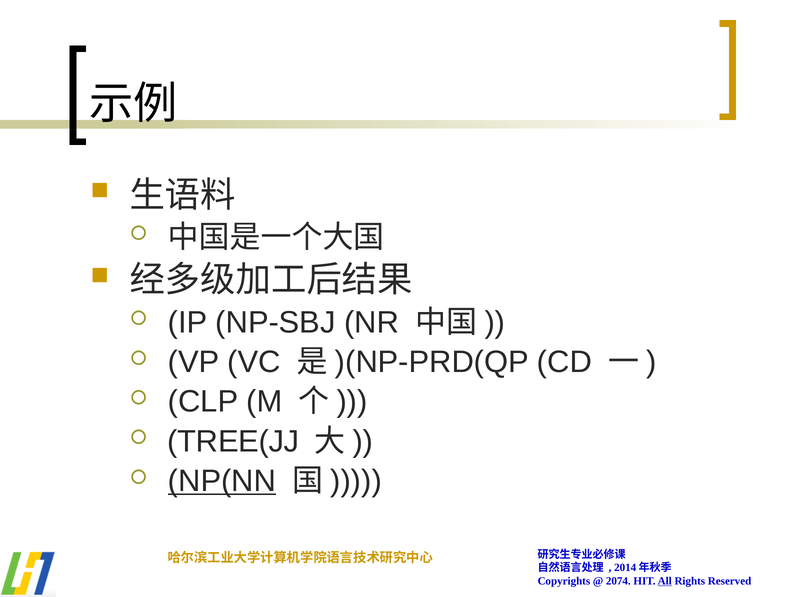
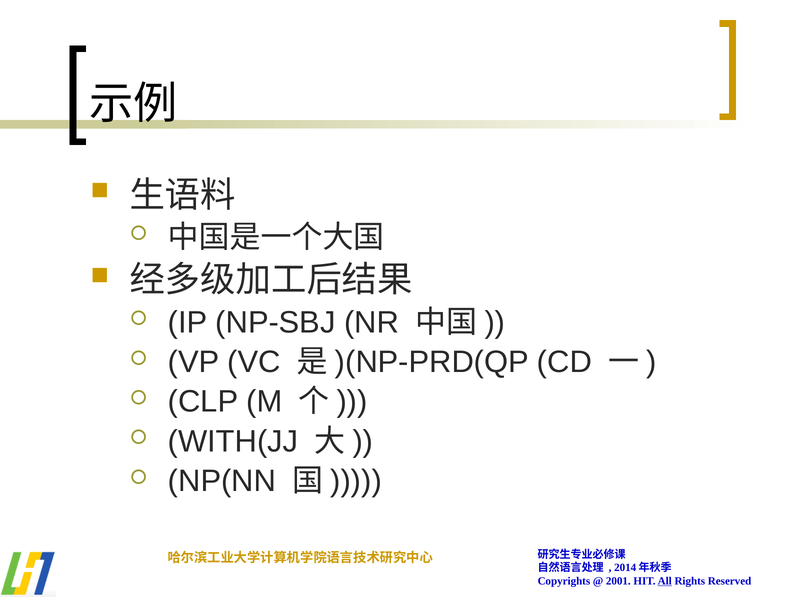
TREE(JJ: TREE(JJ -> WITH(JJ (233, 441)
NP(NN underline: present -> none (222, 481)
2074: 2074 -> 2001 (618, 581)
